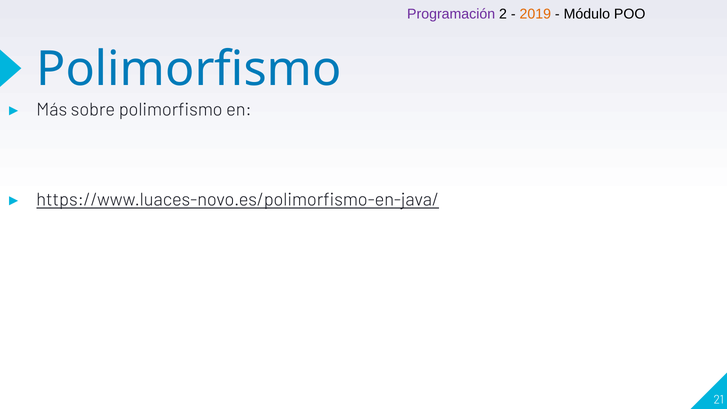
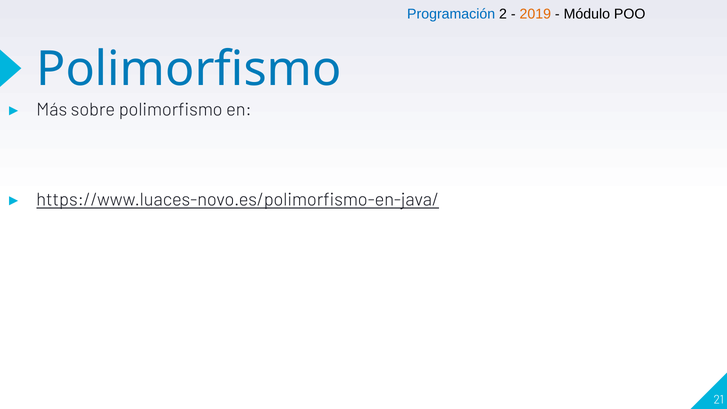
Programación colour: purple -> blue (451, 14)
